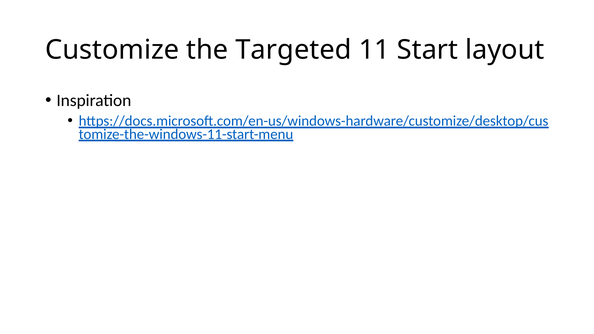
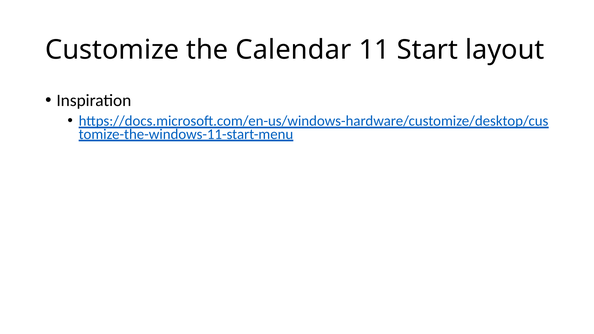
Targeted: Targeted -> Calendar (293, 50)
